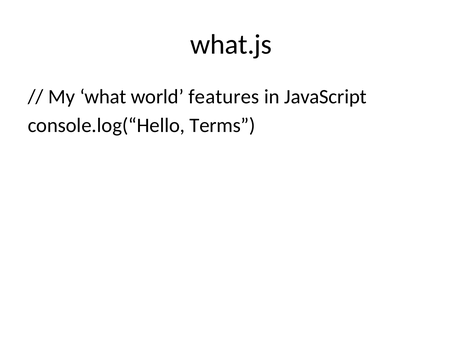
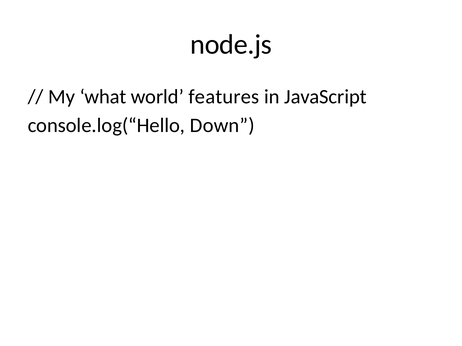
what.js: what.js -> node.js (231, 45)
Terms: Terms -> Down (222, 126)
